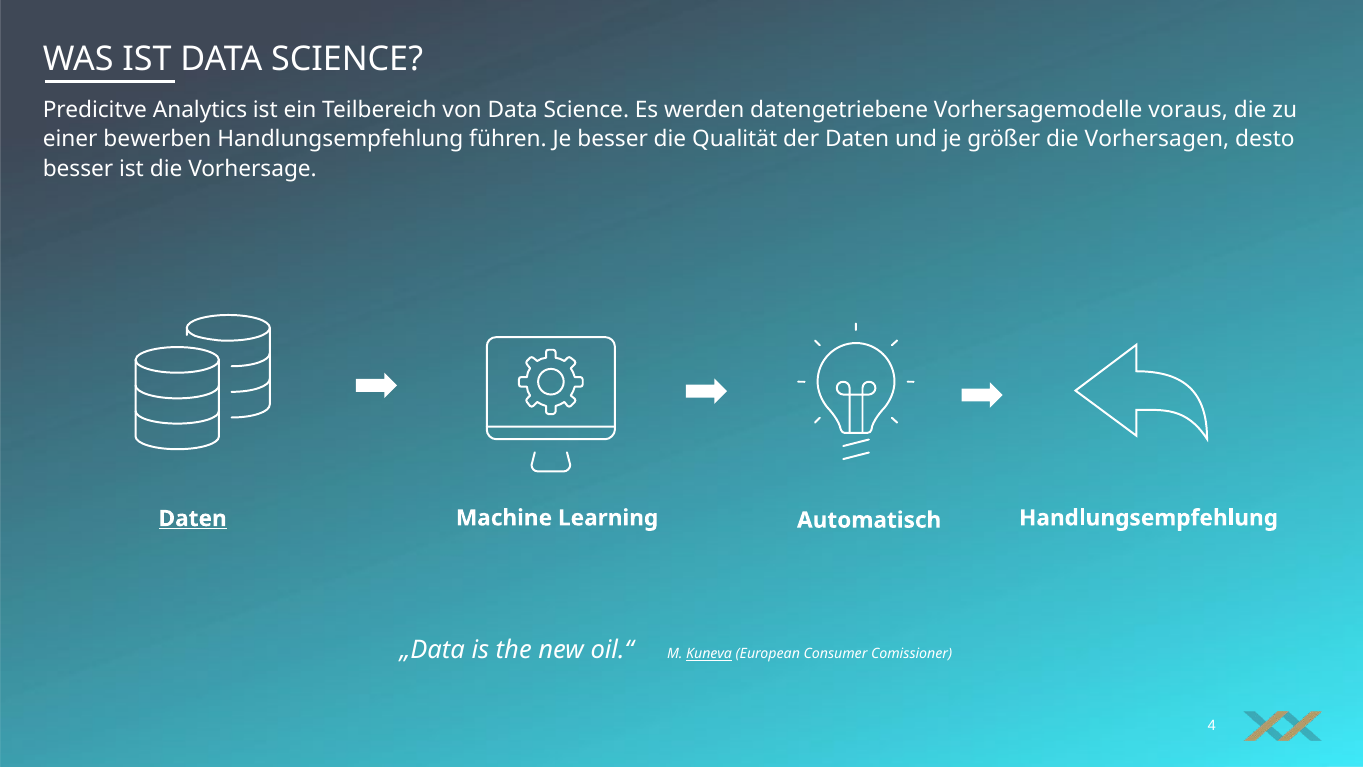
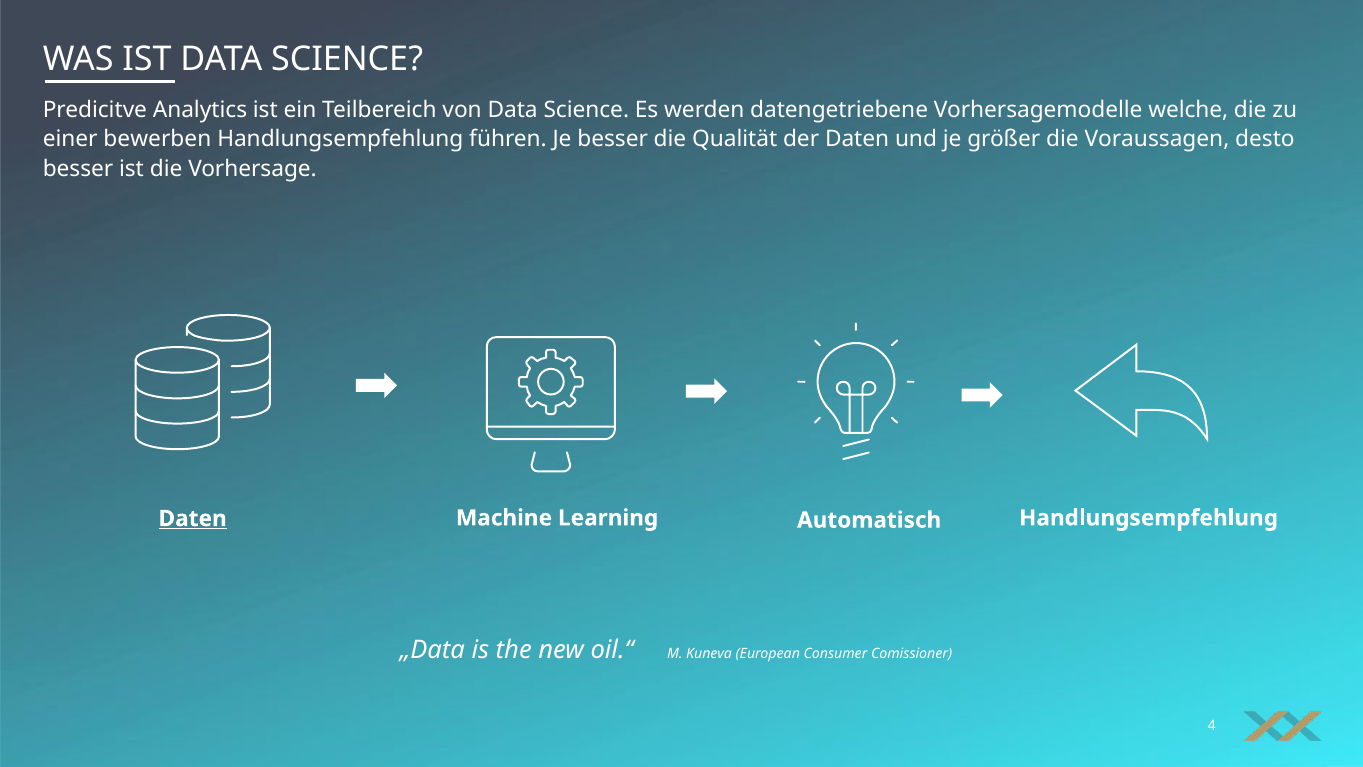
voraus: voraus -> welche (1188, 109)
Vorhersagen: Vorhersagen -> Voraussagen (1157, 139)
Kuneva underline: present -> none (709, 654)
